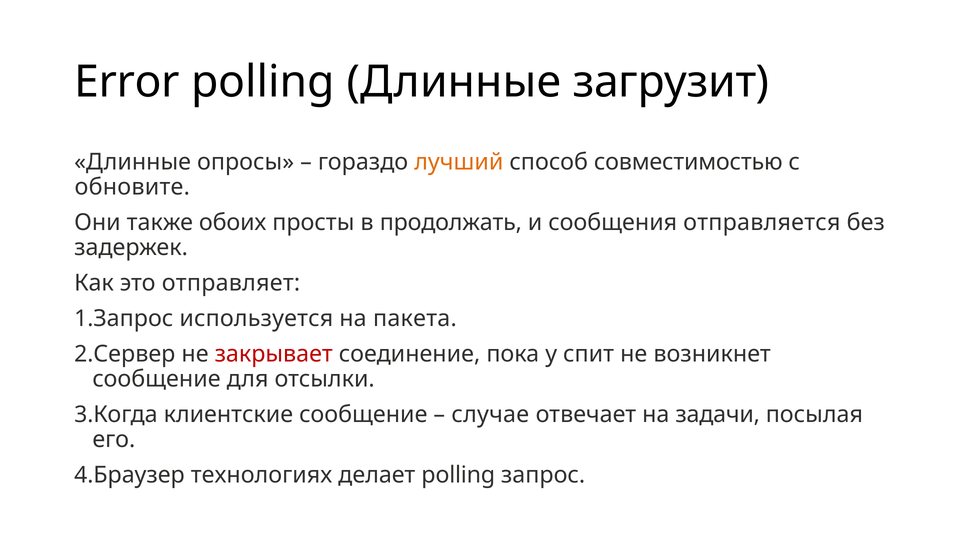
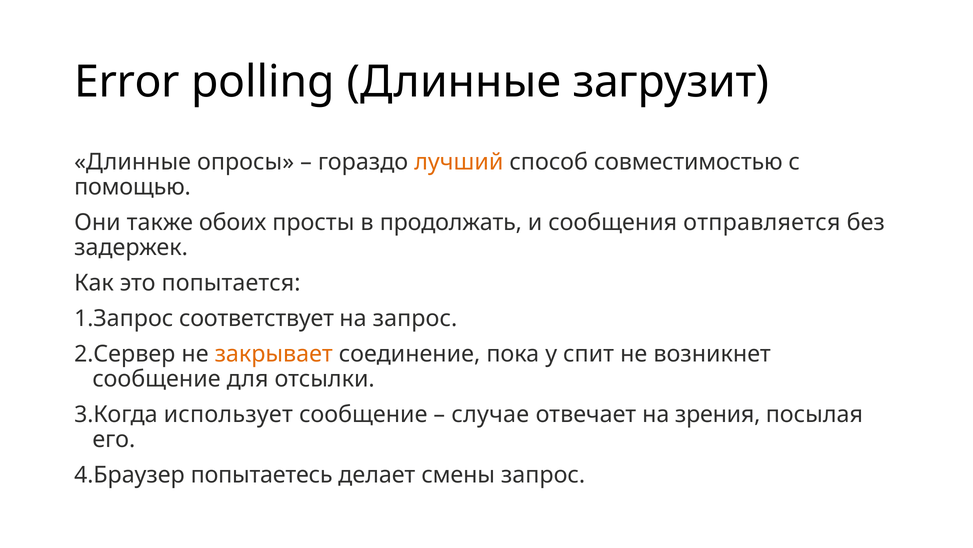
обновите: обновите -> помощью (132, 187)
отправляет: отправляет -> попытается (231, 283)
используется: используется -> соответствует (257, 318)
на пакета: пакета -> запрос (415, 318)
закрывает colour: red -> orange (274, 353)
клиентские: клиентские -> использует (228, 414)
задачи: задачи -> зрения (718, 414)
технологиях: технологиях -> попытаетесь (262, 474)
делает polling: polling -> смены (458, 474)
